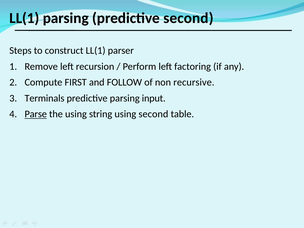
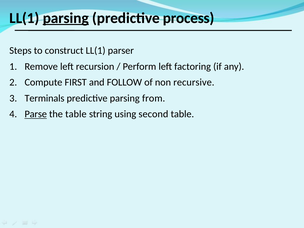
parsing underline: none -> present (66, 18)
predictive second: second -> process (189, 18)
input: input -> from (154, 98)
the using: using -> table (76, 114)
